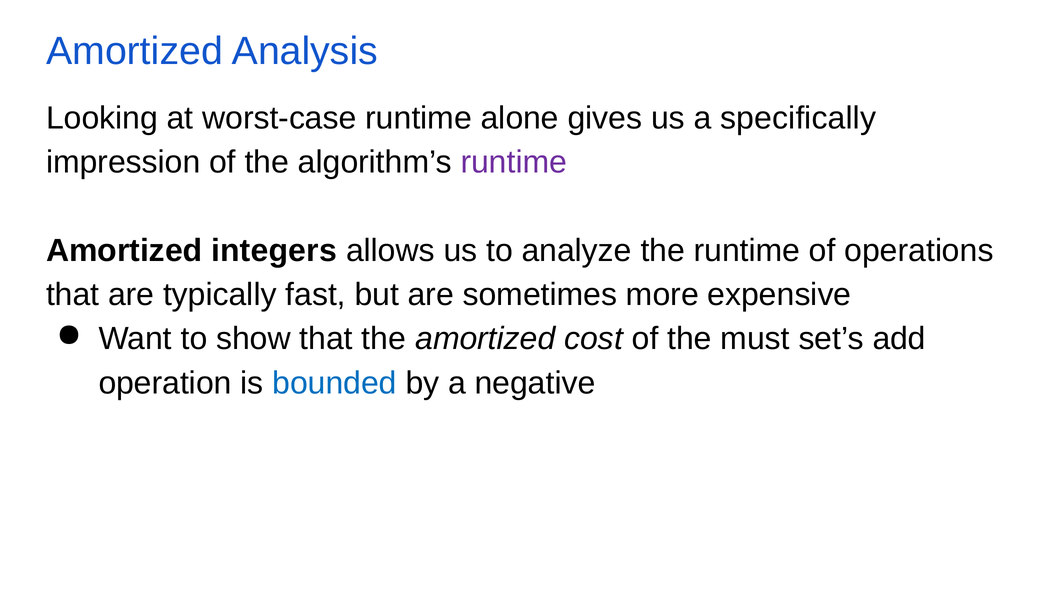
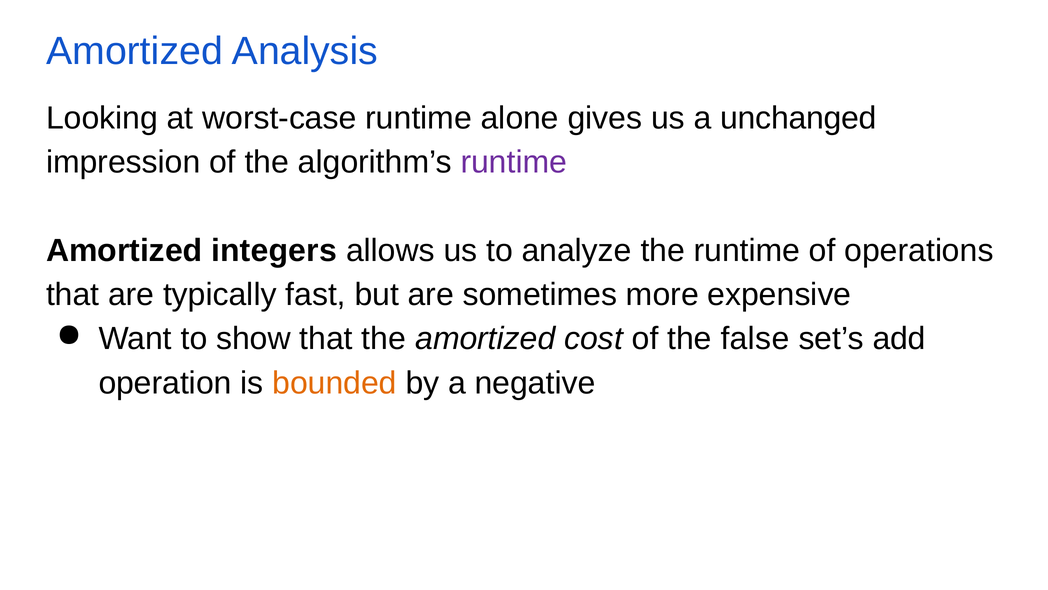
specifically: specifically -> unchanged (798, 118)
must: must -> false (755, 339)
bounded colour: blue -> orange (334, 383)
